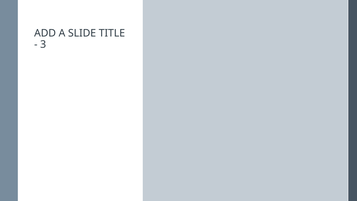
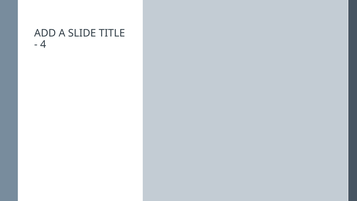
3: 3 -> 4 (43, 44)
